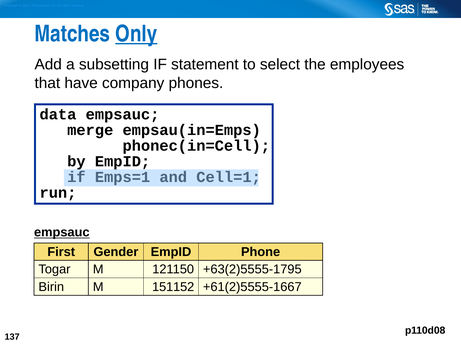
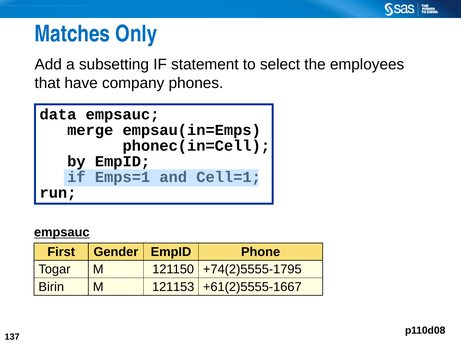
Only underline: present -> none (136, 34)
+63(2)5555-1795: +63(2)5555-1795 -> +74(2)5555-1795 (252, 269)
151152: 151152 -> 121153 (173, 287)
